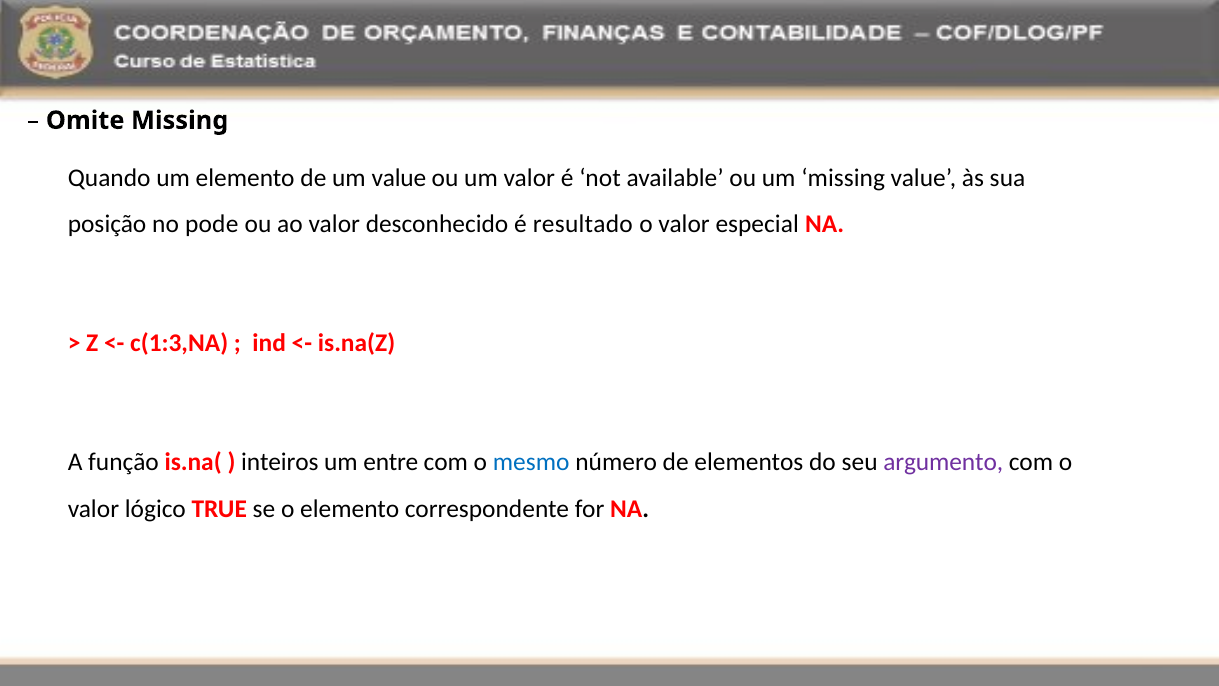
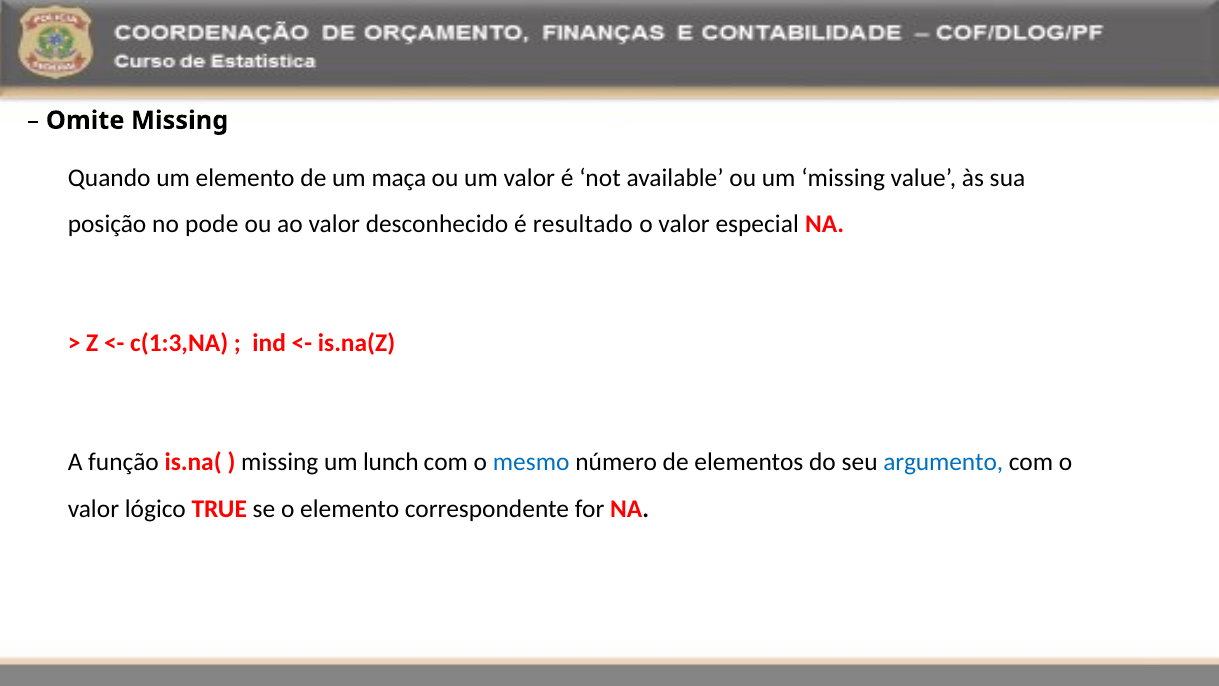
um value: value -> maça (399, 178)
inteiros: inteiros -> missing (280, 462)
entre: entre -> lunch (391, 462)
argumento colour: purple -> blue (943, 462)
